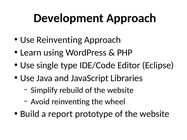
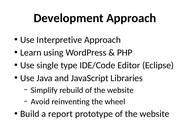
Use Reinventing: Reinventing -> Interpretive (59, 40)
